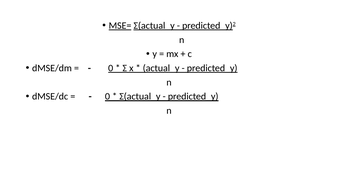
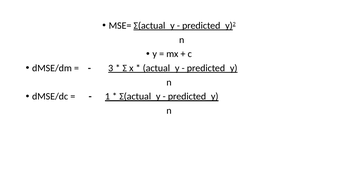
MSE= underline: present -> none (120, 26)
0: 0 -> 3 (111, 68)
0: 0 -> 1 (107, 97)
